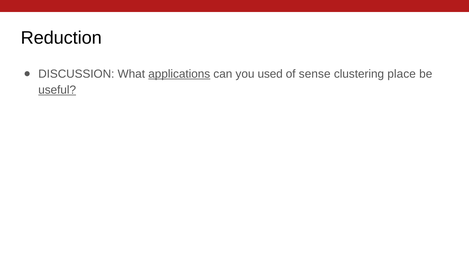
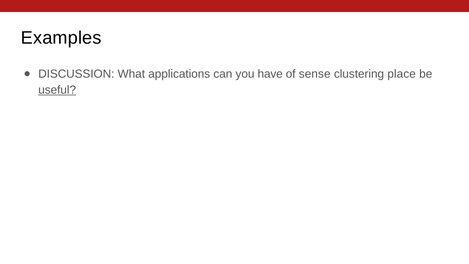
Reduction: Reduction -> Examples (61, 38)
applications underline: present -> none (179, 74)
used: used -> have (270, 74)
